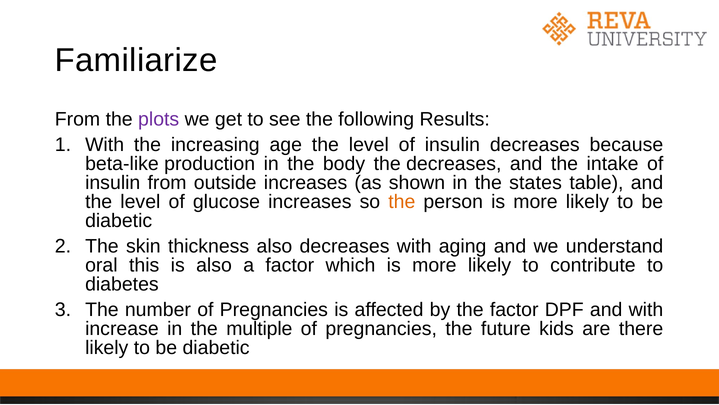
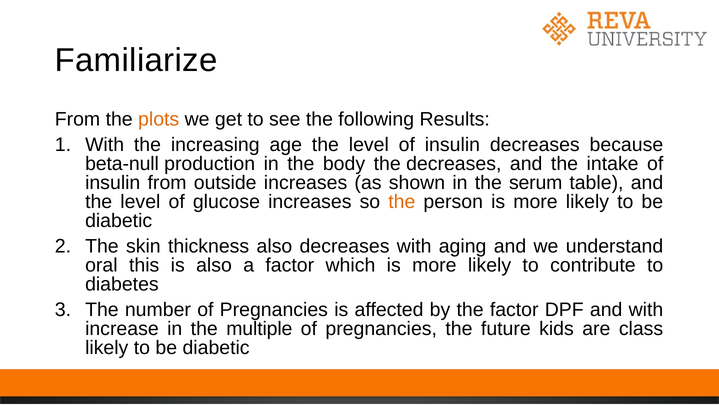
plots colour: purple -> orange (159, 119)
beta-like: beta-like -> beta-null (122, 164)
states: states -> serum (536, 183)
there: there -> class (641, 328)
